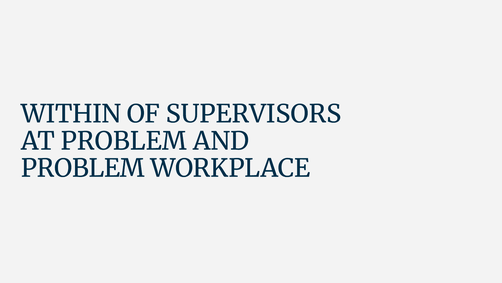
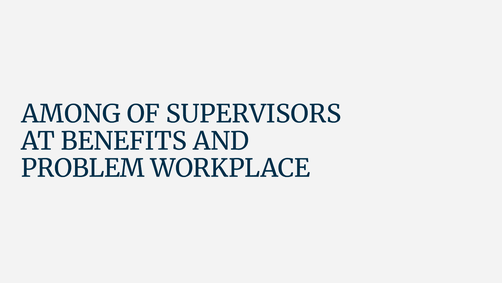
WITHIN: WITHIN -> AMONG (71, 114)
AT PROBLEM: PROBLEM -> BENEFITS (124, 141)
